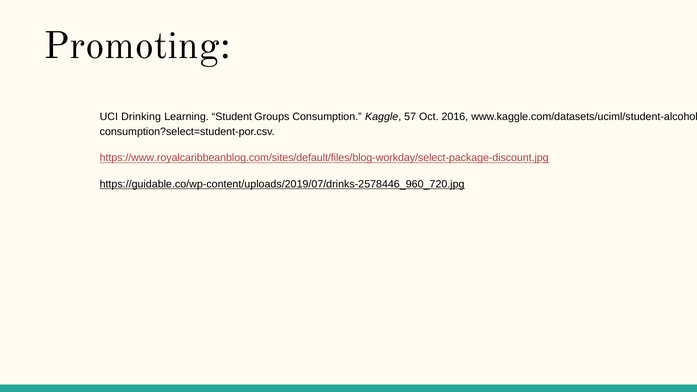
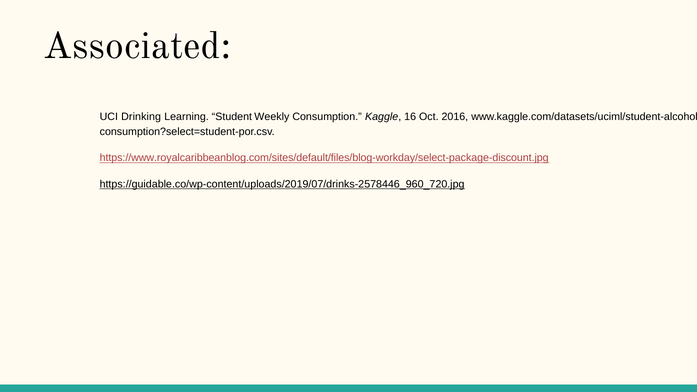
Promoting: Promoting -> Associated (137, 46)
Groups: Groups -> Weekly (272, 117)
57: 57 -> 16 (410, 117)
